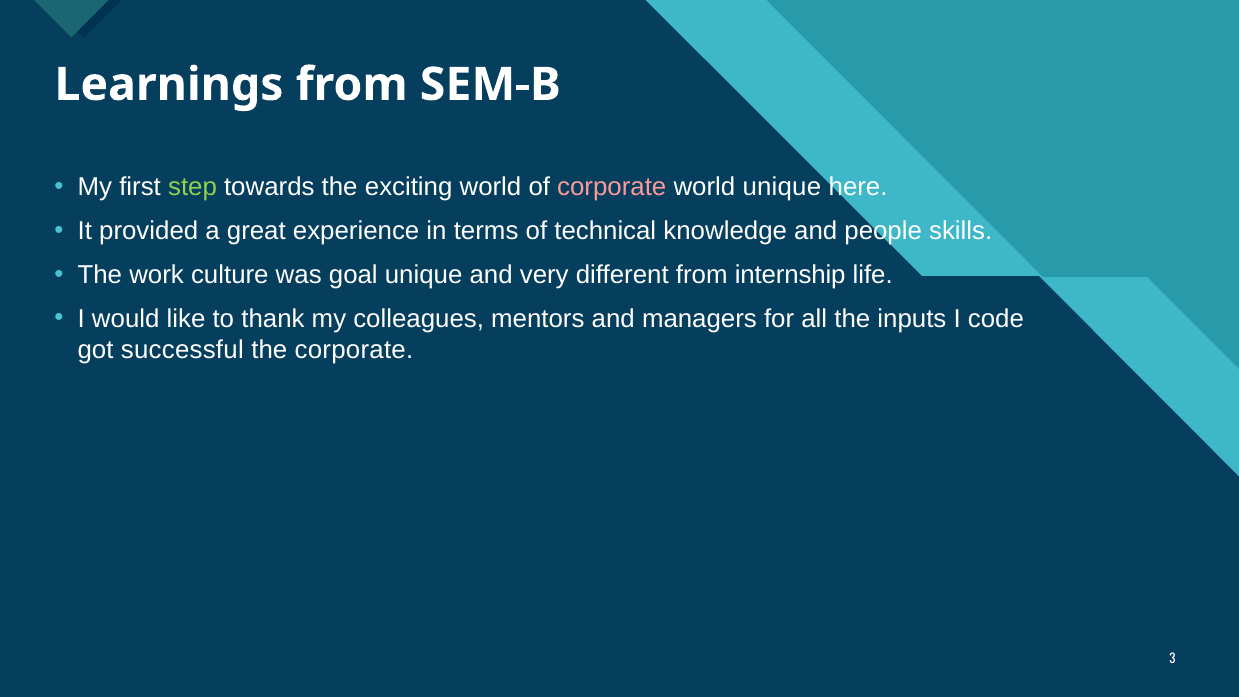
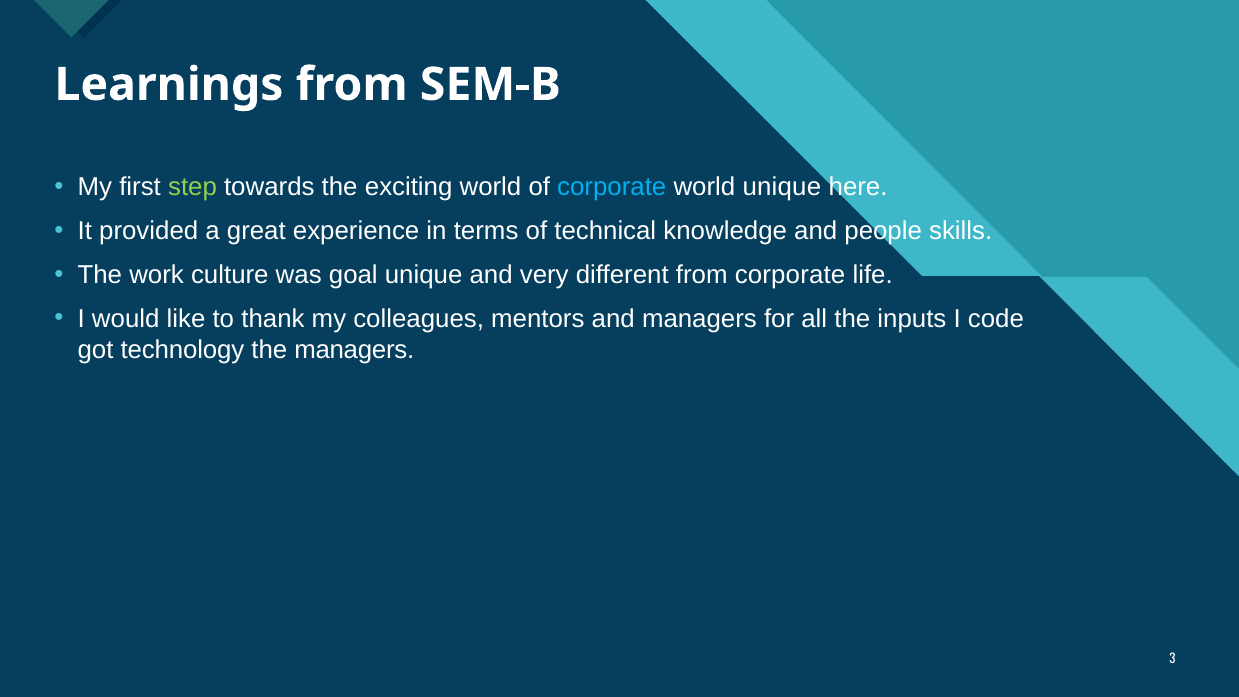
corporate colour: pink -> light blue (612, 187)
from internship: internship -> corporate (790, 275)
successful: successful -> technology (183, 350)
the corporate: corporate -> managers (354, 350)
